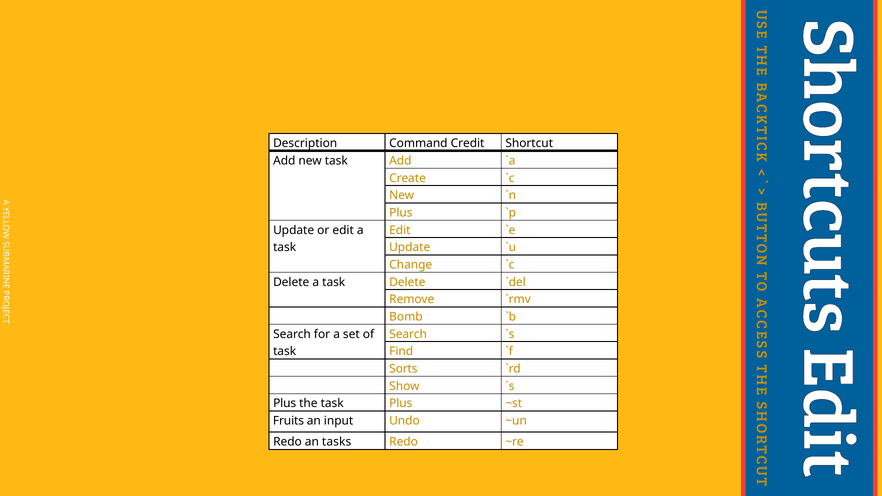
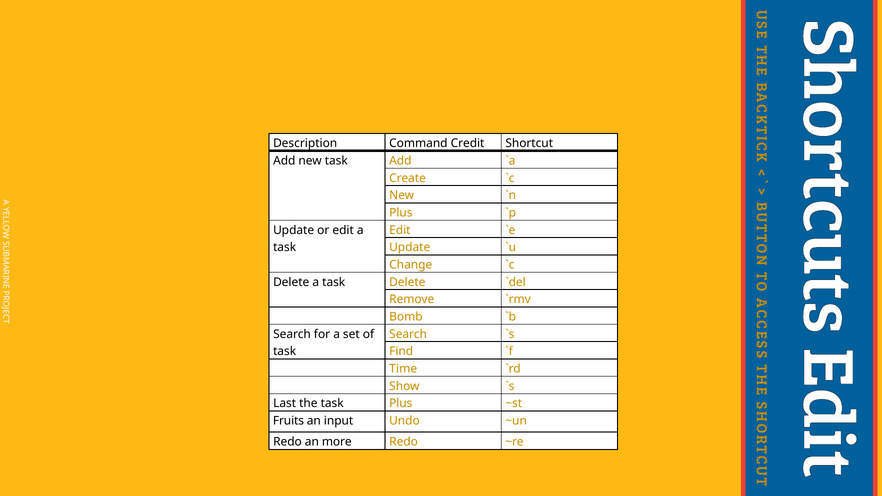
Sorts: Sorts -> Time (403, 369)
Plus: Plus -> Last (285, 404)
tasks: tasks -> more (337, 442)
